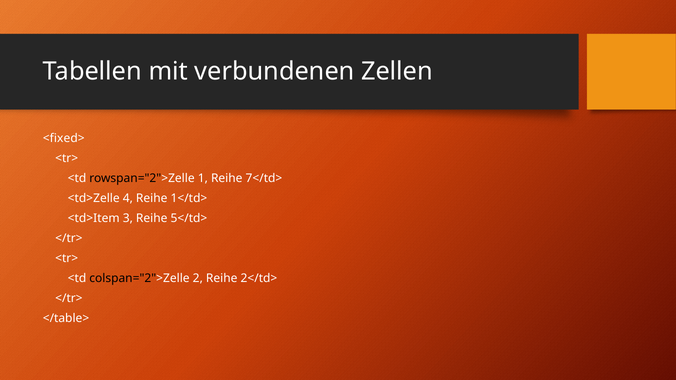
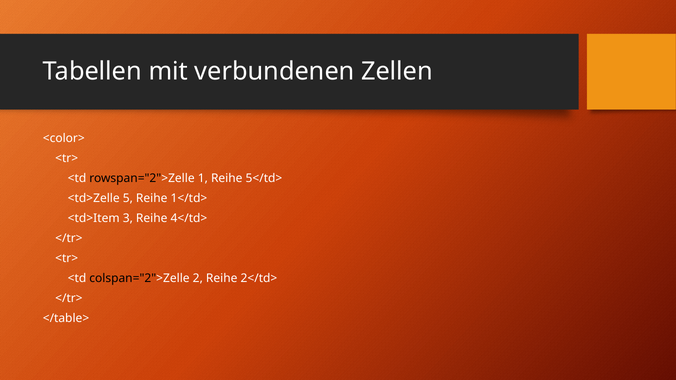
<fixed>: <fixed> -> <color> (64, 138)
7</td>: 7</td> -> 5</td> (264, 178)
4: 4 -> 5 (128, 198)
5</td>: 5</td> -> 4</td> (189, 218)
